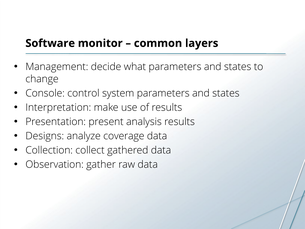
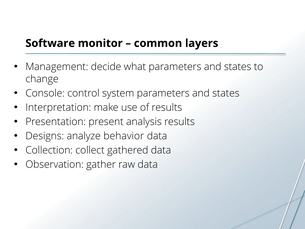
coverage: coverage -> behavior (124, 136)
